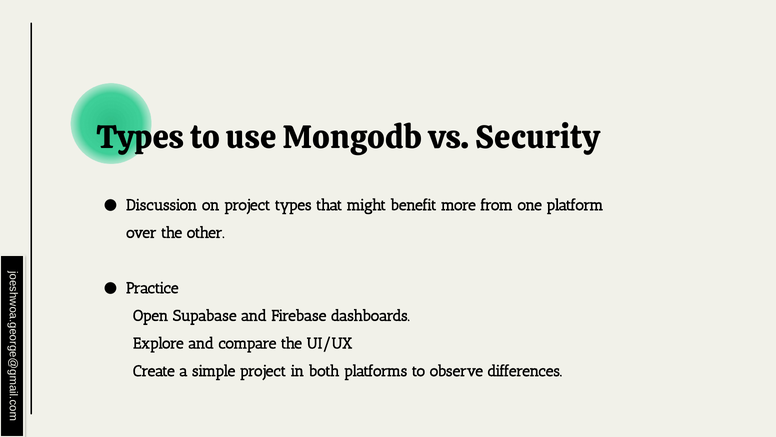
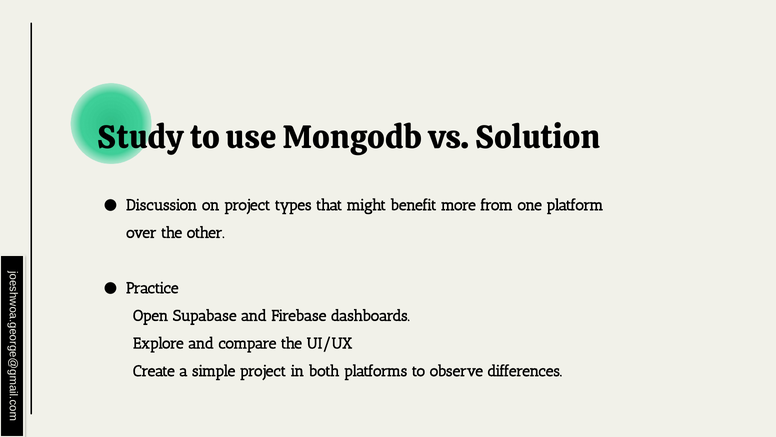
Types: Types -> Study (140, 137)
Security: Security -> Solution (538, 137)
